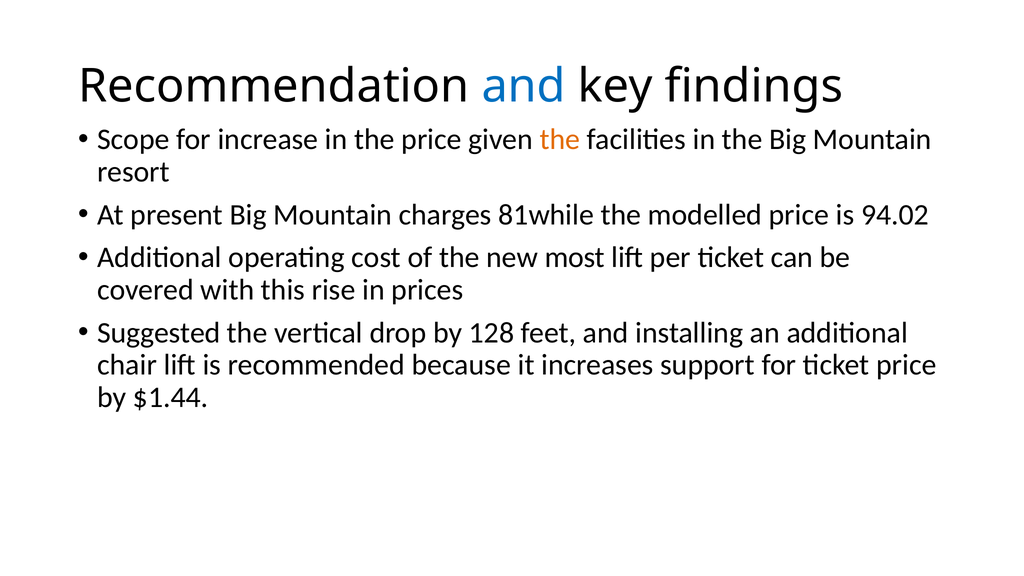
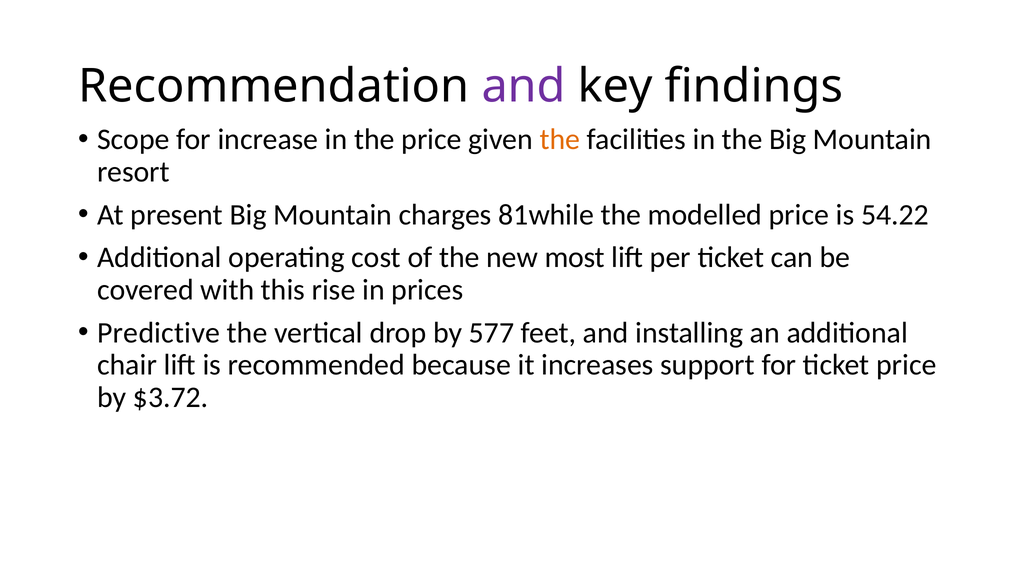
and colour: blue -> purple (524, 86)
94.02: 94.02 -> 54.22 (895, 215)
Suggested: Suggested -> Predictive (159, 333)
128: 128 -> 577 (492, 333)
$1.44: $1.44 -> $3.72 (171, 397)
